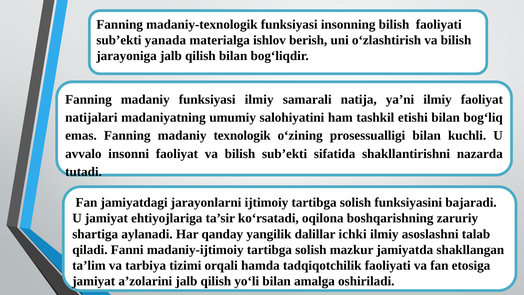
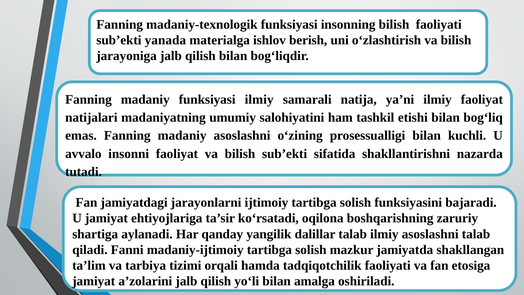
madaniy texnologik: texnologik -> asoslashni (242, 136)
dalillar ichki: ichki -> talab (353, 234)
